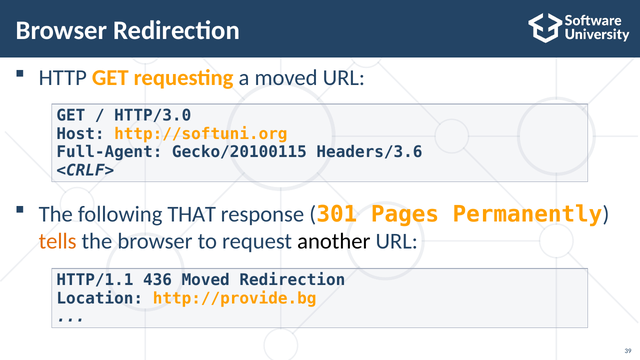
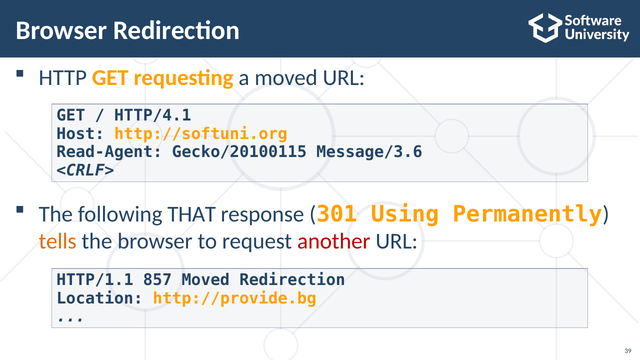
HTTP/3.0: HTTP/3.0 -> HTTP/4.1 (153, 116)
Full-Agent: Full-Agent -> Read-Agent (109, 152)
Headers/3.6: Headers/3.6 -> Message/3.6 (369, 152)
Pages: Pages -> Using (405, 214)
another colour: black -> red (334, 241)
436: 436 -> 857 (158, 280)
